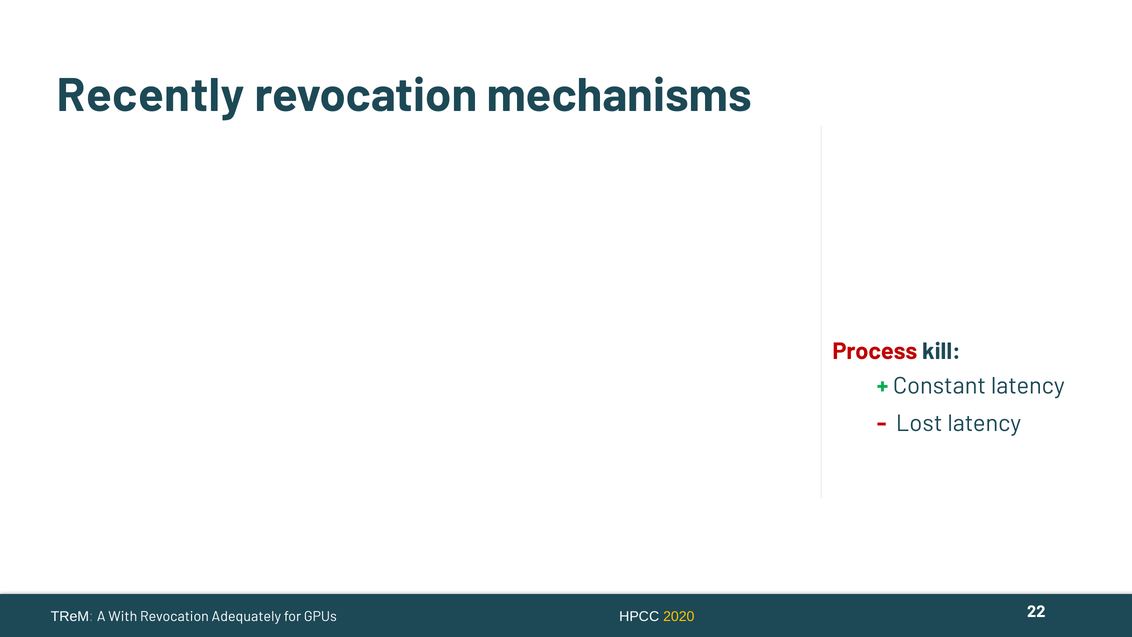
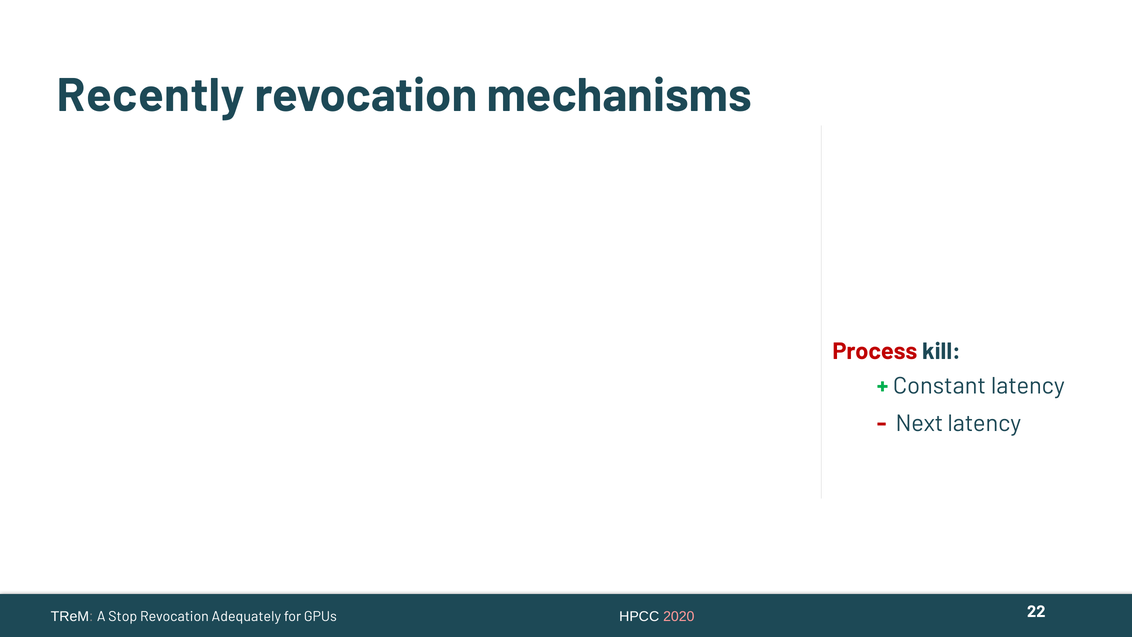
Lost: Lost -> Next (919, 423)
With: With -> Stop (123, 616)
2020 colour: yellow -> pink (679, 616)
